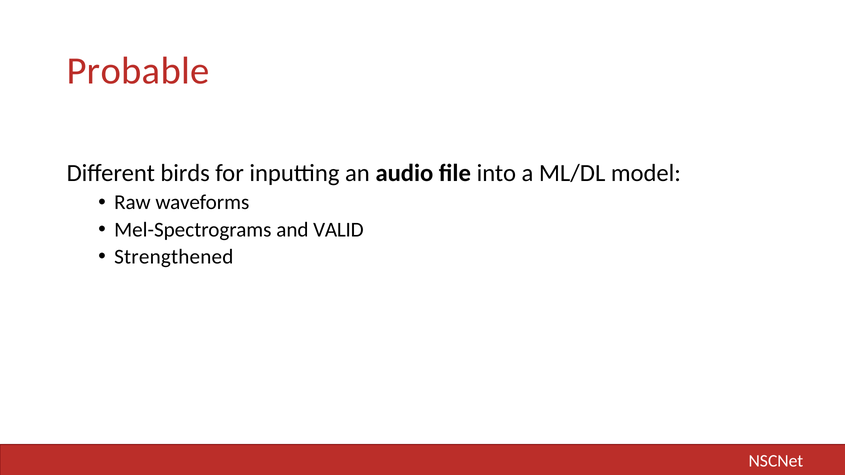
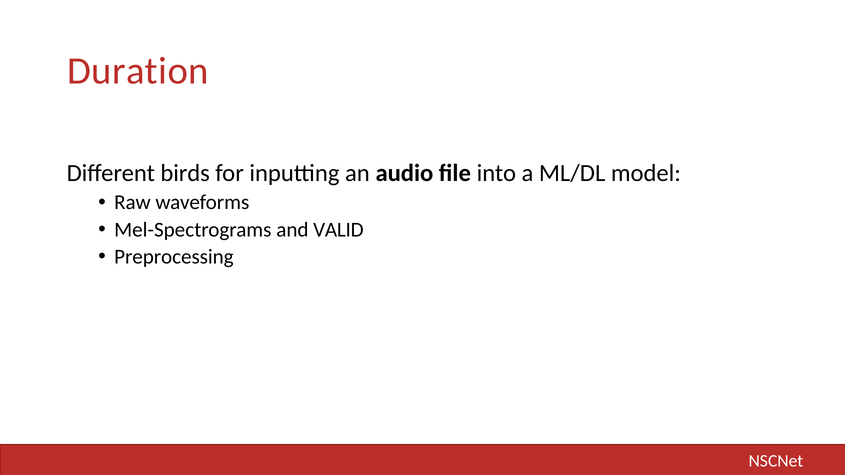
Probable: Probable -> Duration (138, 71)
Strengthened: Strengthened -> Preprocessing (174, 257)
